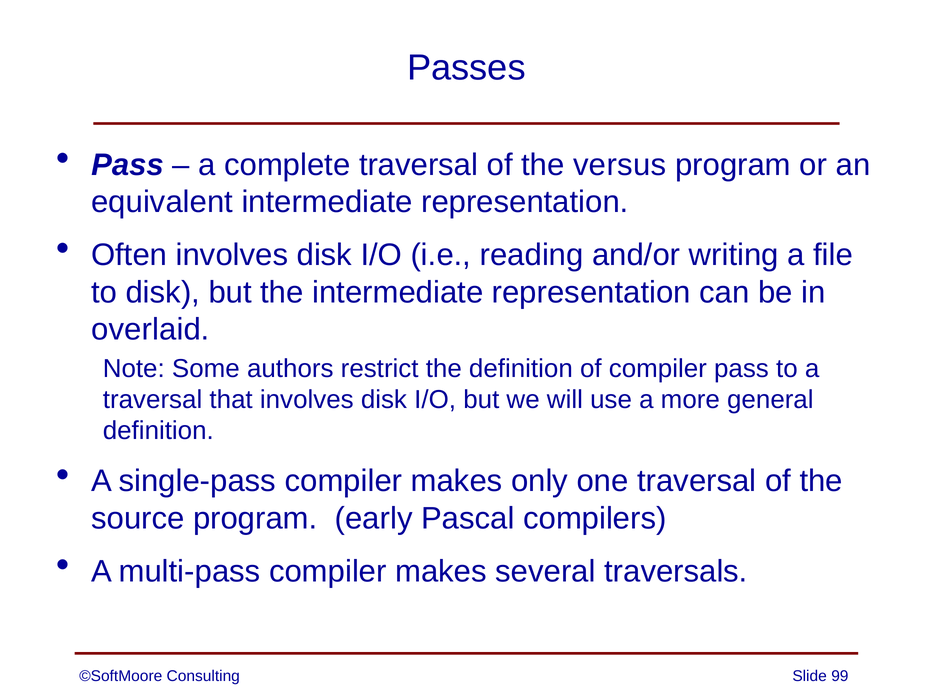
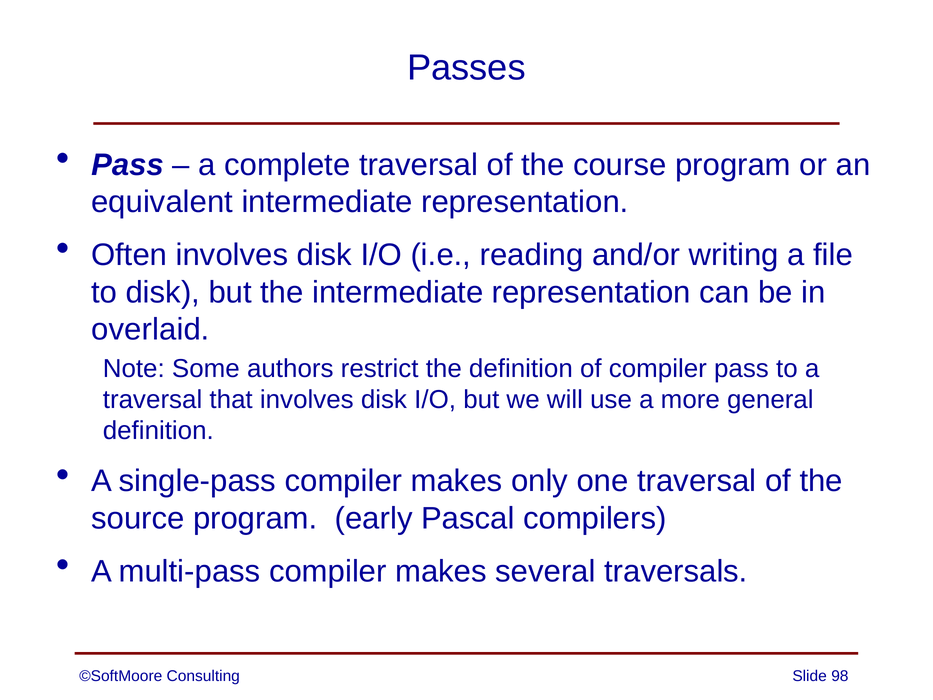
versus: versus -> course (620, 165)
99: 99 -> 98 (840, 676)
